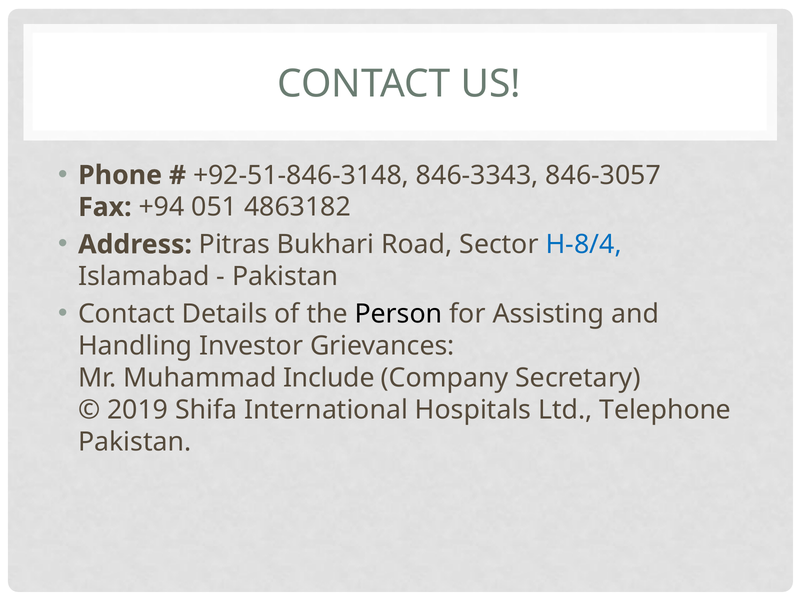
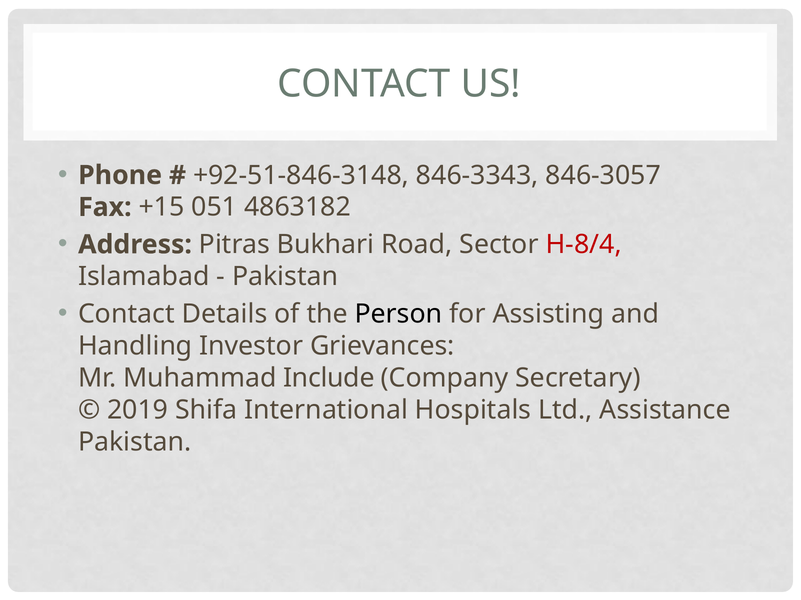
+94: +94 -> +15 (161, 207)
H-8/4 colour: blue -> red (584, 245)
Telephone: Telephone -> Assistance (665, 410)
